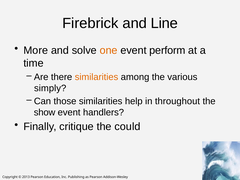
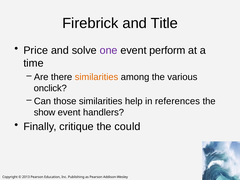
Line: Line -> Title (164, 23)
More: More -> Price (36, 50)
one colour: orange -> purple (109, 50)
simply: simply -> onclick (50, 88)
throughout: throughout -> references (177, 101)
